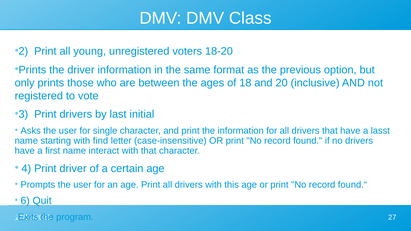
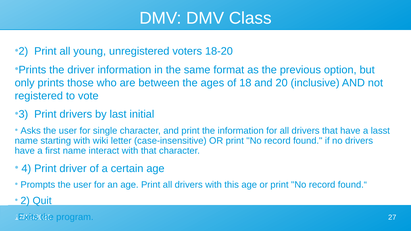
find: find -> wiki (101, 141)
6: 6 -> 2 (25, 201)
